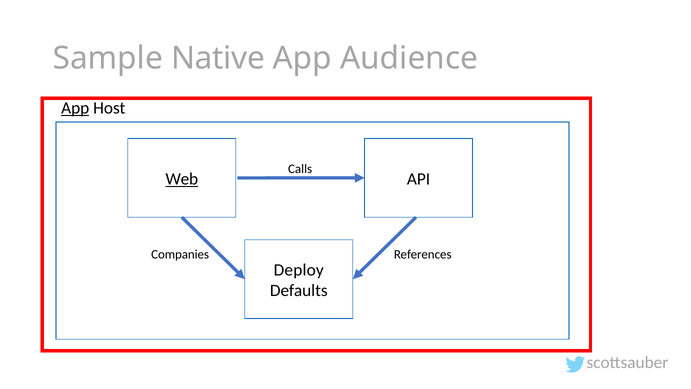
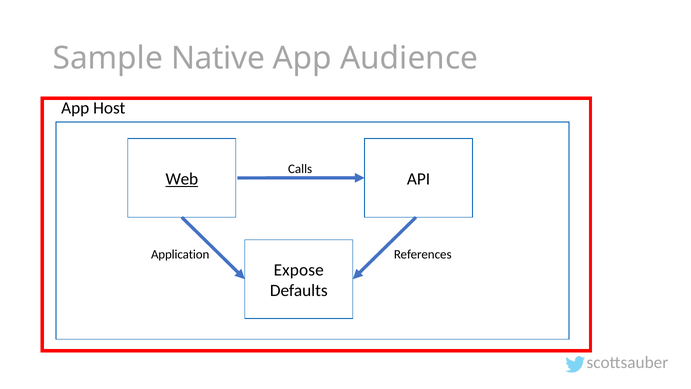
App underline: present -> none (75, 108)
Companies: Companies -> Application (180, 254)
Deploy: Deploy -> Expose (299, 270)
